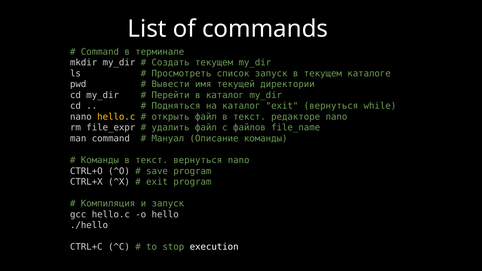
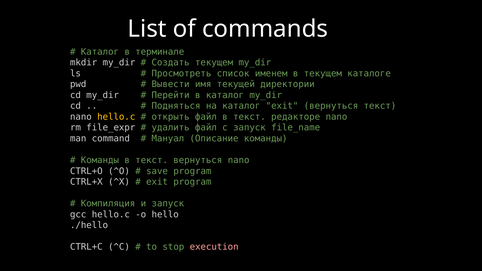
Command: Command -> Каталог (100, 52)
список запуск: запуск -> именем (271, 74)
вернуться while: while -> текст (380, 106)
с файлов: файлов -> запуск (249, 128)
execution colour: white -> pink (214, 247)
